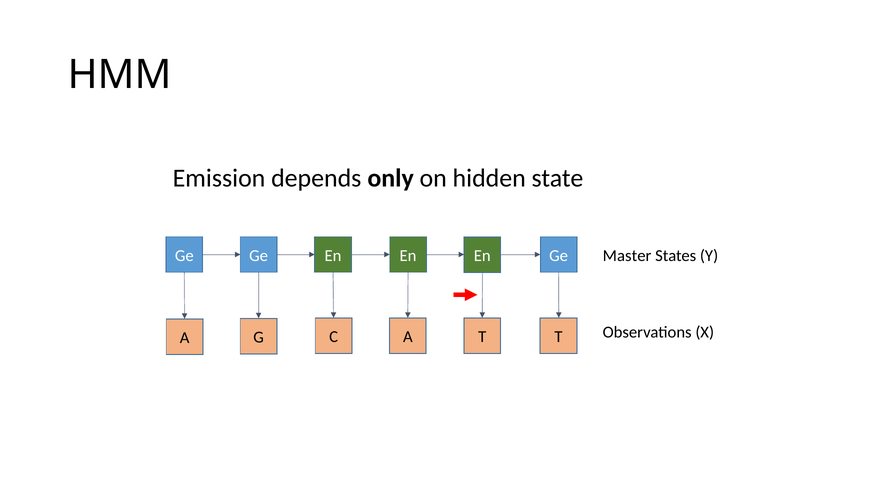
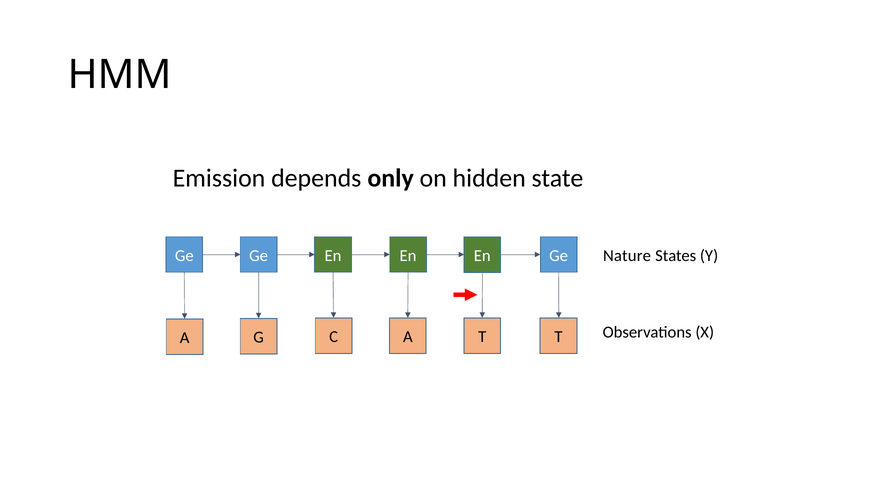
Master: Master -> Nature (627, 256)
